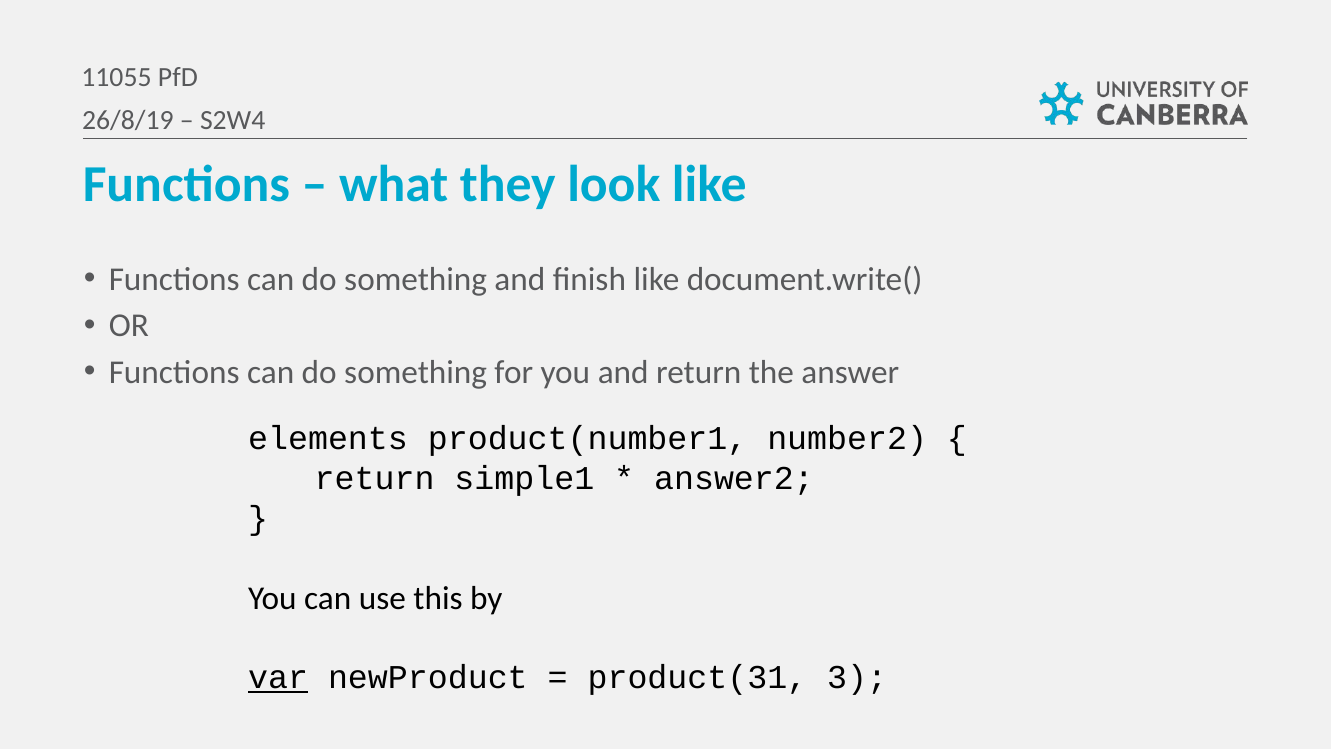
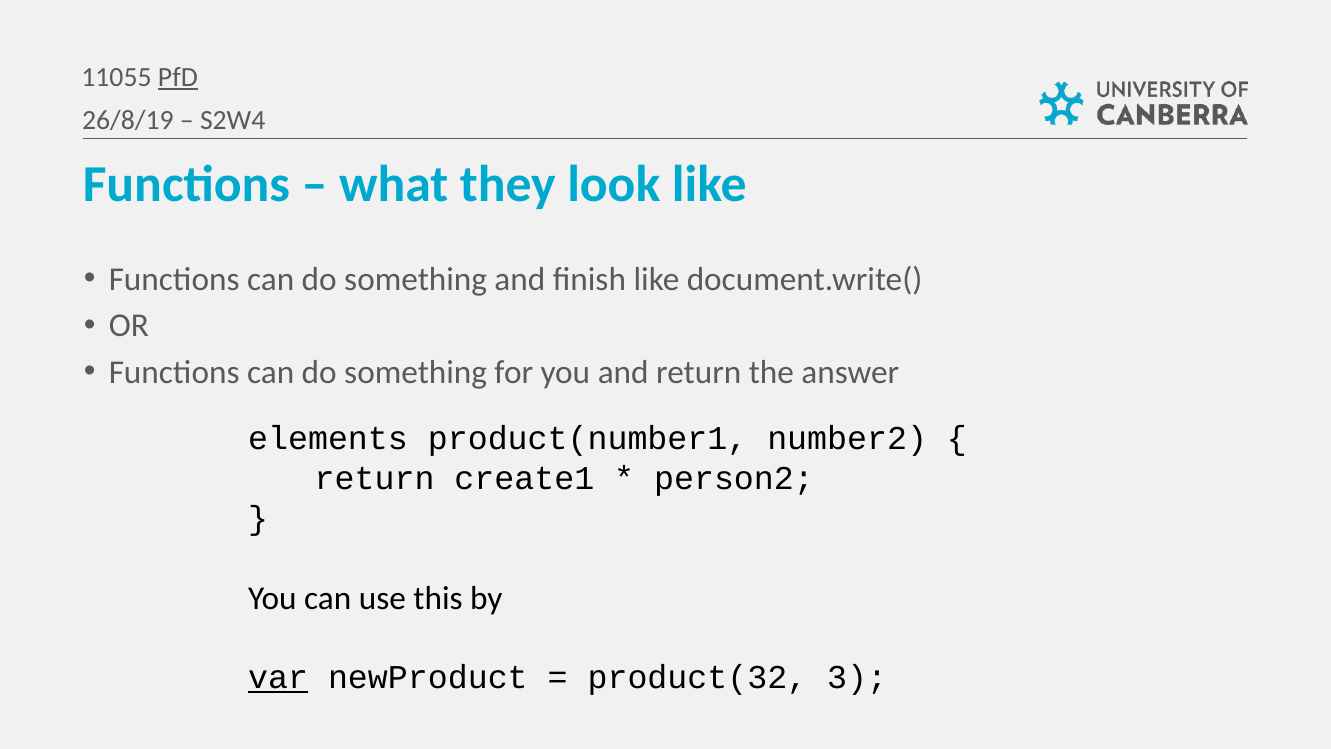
PfD underline: none -> present (178, 77)
simple1: simple1 -> create1 (524, 478)
answer2: answer2 -> person2 (734, 478)
product(31: product(31 -> product(32 (697, 678)
